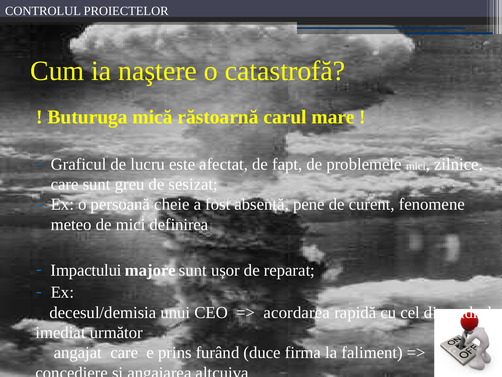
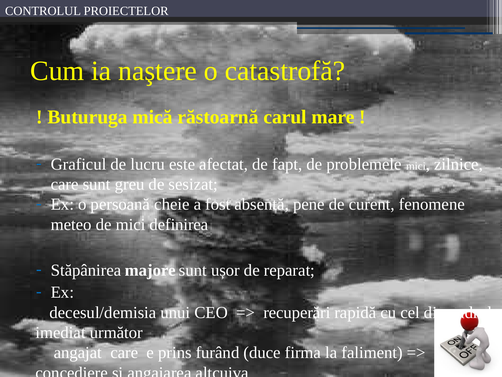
Impactului: Impactului -> Stăpânirea (86, 270)
acordarea: acordarea -> recuperări (297, 312)
